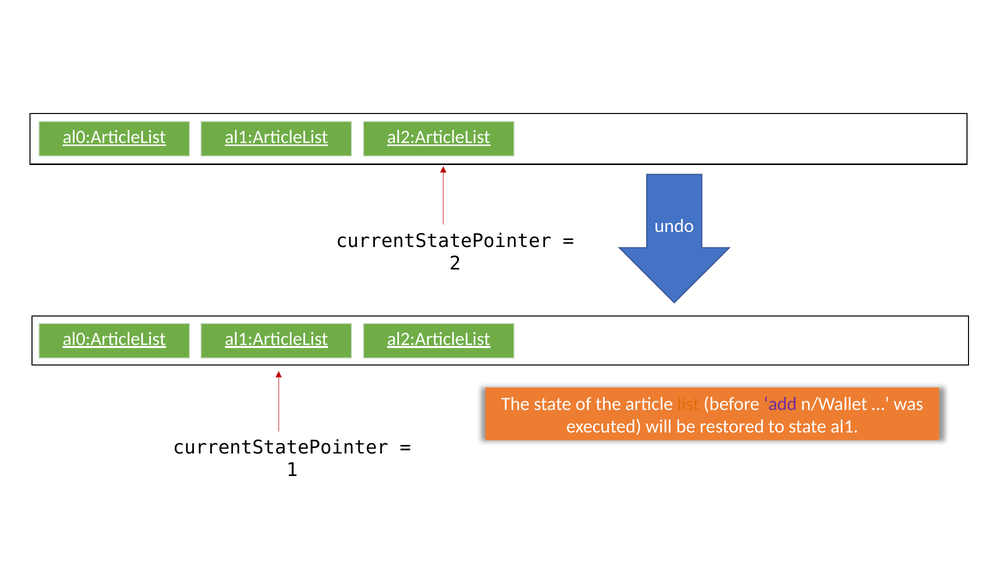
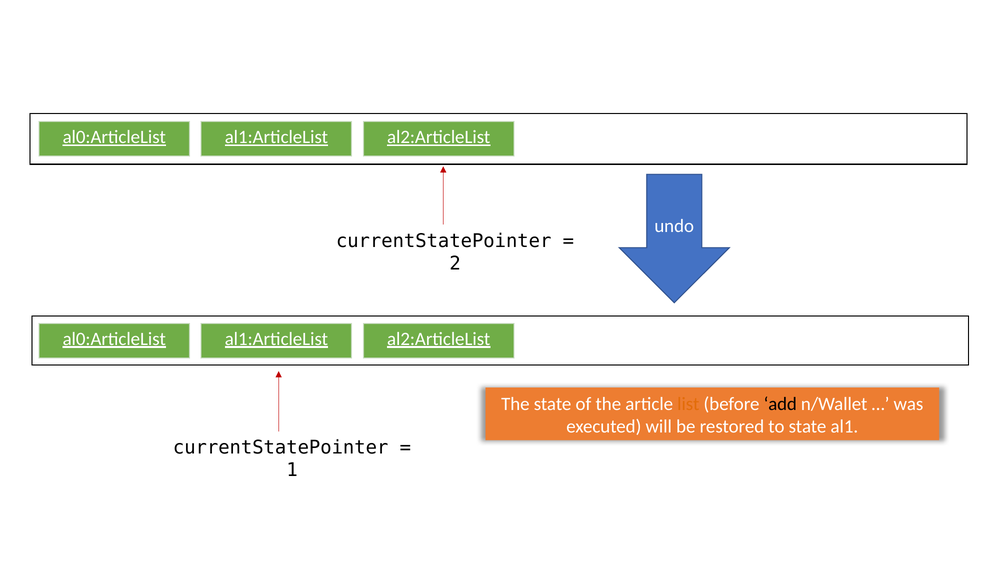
add colour: purple -> black (780, 404)
